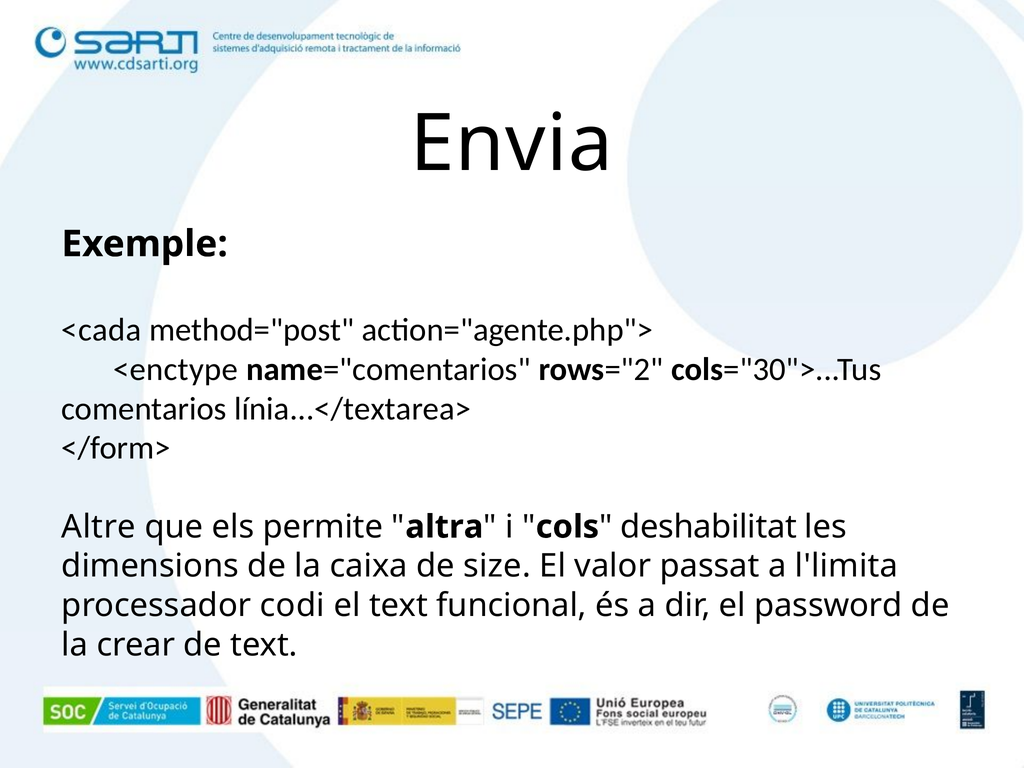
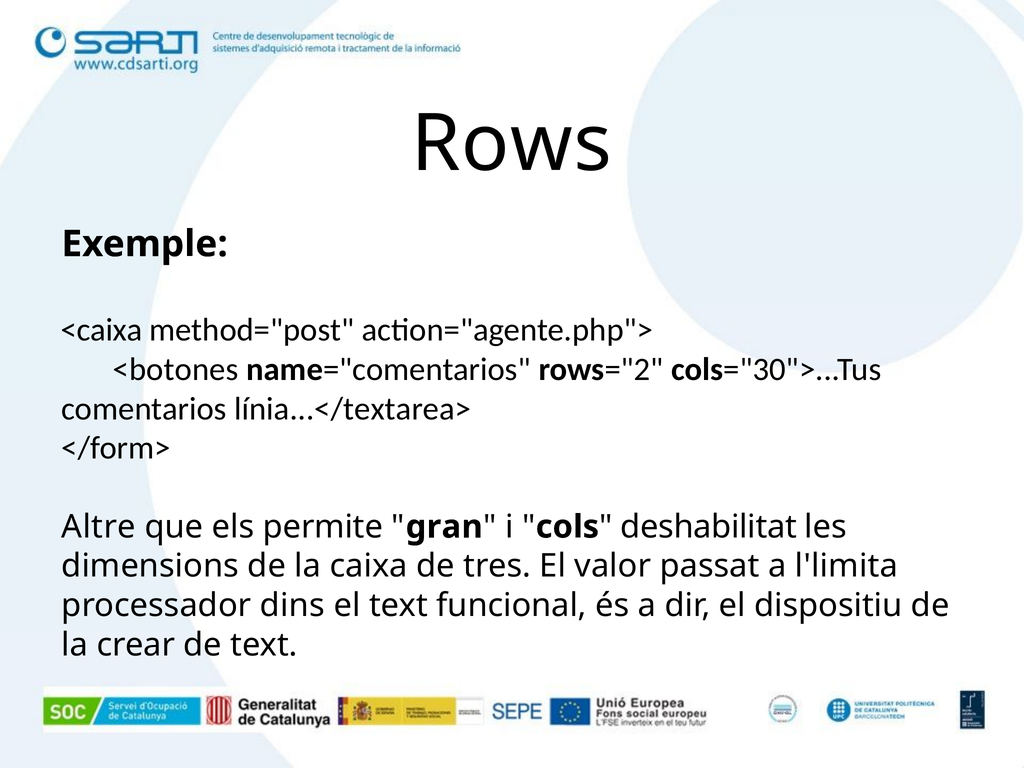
Envia: Envia -> Rows (512, 144)
<cada: <cada -> <caixa (102, 330)
<enctype: <enctype -> <botones (176, 369)
altra: altra -> gran (444, 527)
size: size -> tres (497, 566)
codi: codi -> dins (292, 606)
password: password -> dispositiu (828, 606)
